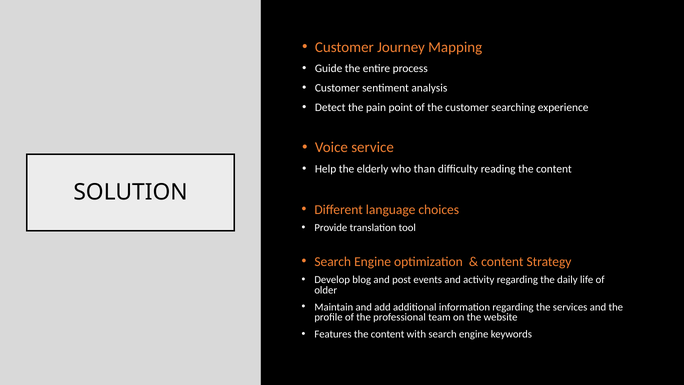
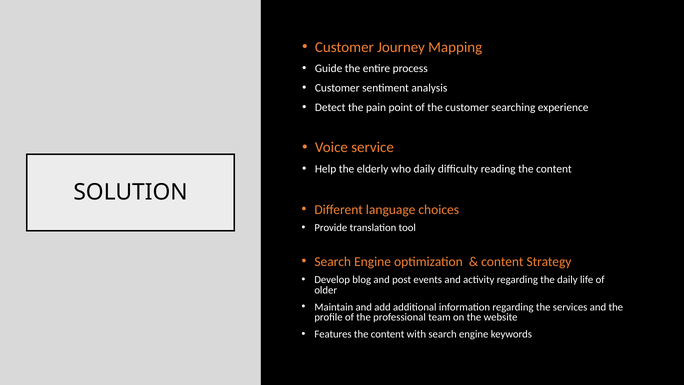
who than: than -> daily (425, 169)
